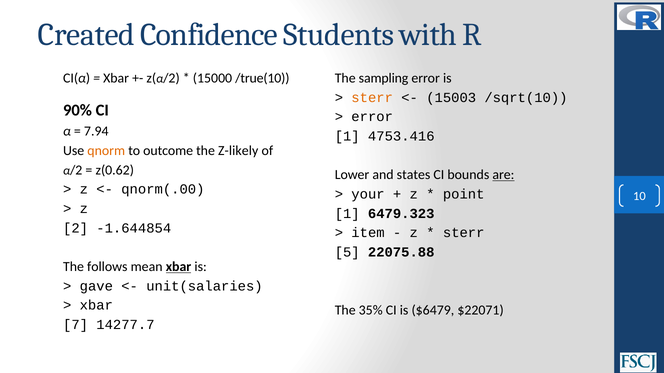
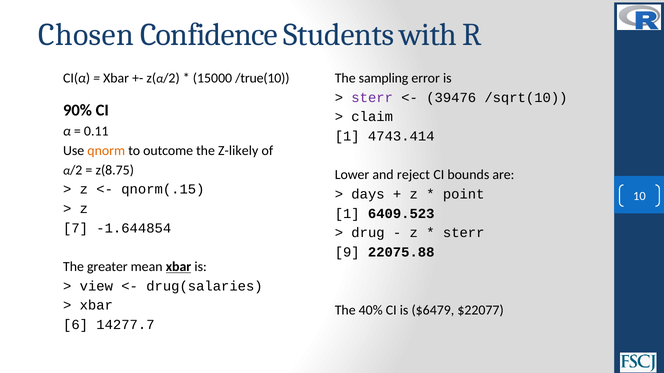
Created: Created -> Chosen (86, 35)
sterr colour: orange -> purple (372, 98)
15003: 15003 -> 39476 (451, 98)
error: error -> claim (372, 117)
7.94: 7.94 -> 0.11 (96, 131)
4753.416: 4753.416 -> 4743.414 (401, 136)
z(0.62: z(0.62 -> z(8.75 (115, 170)
states: states -> reject (413, 175)
are underline: present -> none (503, 175)
qnorm(.00: qnorm(.00 -> qnorm(.15 (163, 190)
your: your -> days (368, 194)
6479.323: 6479.323 -> 6409.523 (401, 214)
2: 2 -> 7 (76, 228)
item: item -> drug (368, 233)
5: 5 -> 9 (347, 253)
follows: follows -> greater (107, 267)
gave: gave -> view (96, 286)
unit(salaries: unit(salaries -> drug(salaries (204, 286)
35%: 35% -> 40% (371, 311)
$22071: $22071 -> $22077 (481, 311)
7: 7 -> 6 (76, 325)
